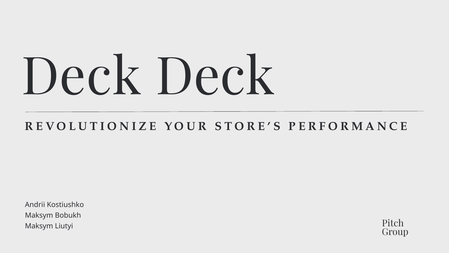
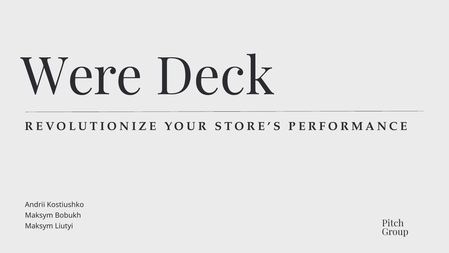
Deck: Deck -> Were (82, 77)
